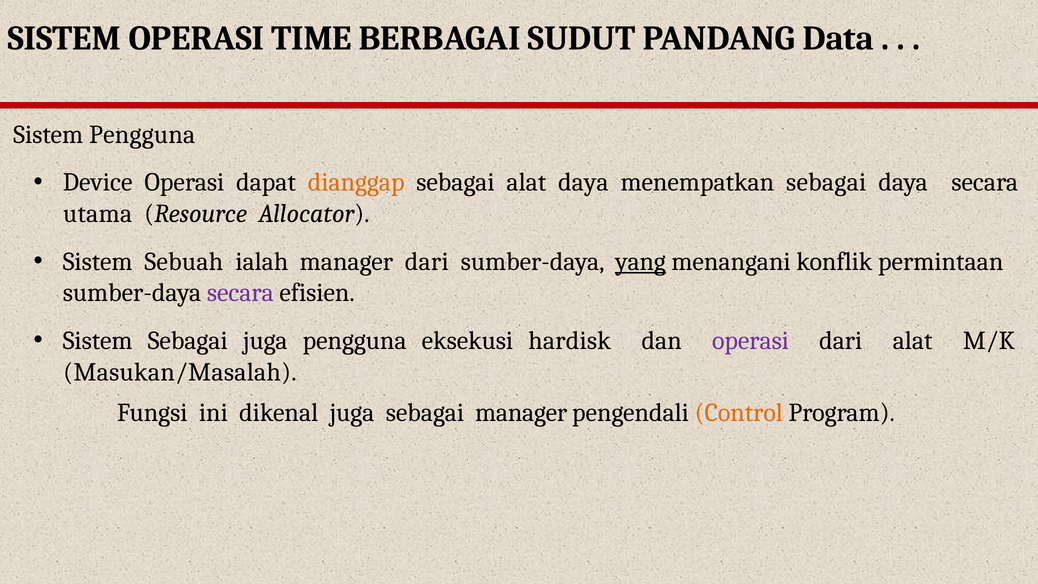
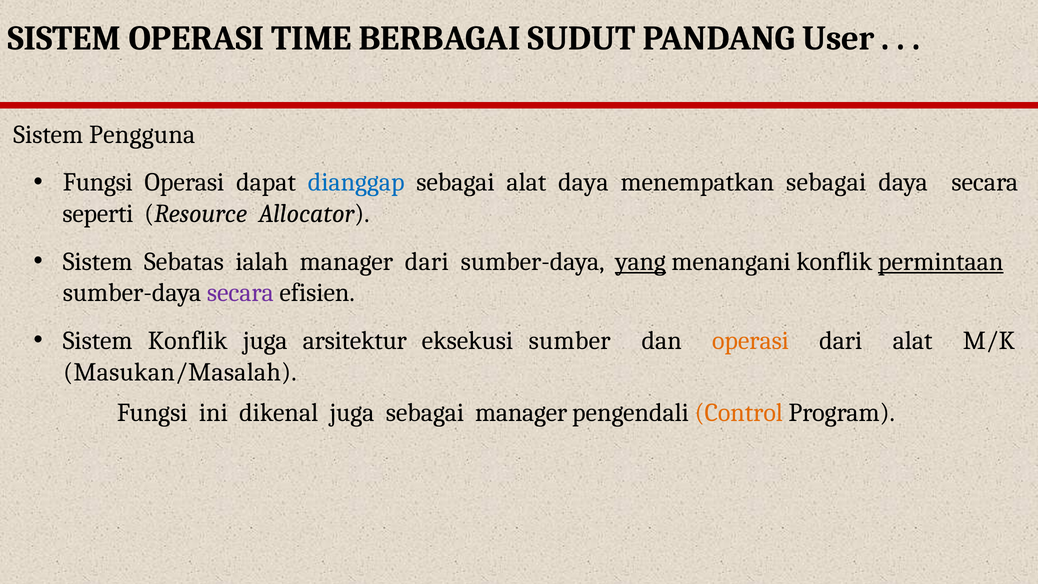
Data: Data -> User (838, 39)
Device: Device -> Fungsi (98, 182)
dianggap colour: orange -> blue (356, 182)
utama: utama -> seperti (98, 214)
Sebuah: Sebuah -> Sebatas (184, 262)
permintaan underline: none -> present (941, 262)
Sistem Sebagai: Sebagai -> Konflik (188, 341)
juga pengguna: pengguna -> arsitektur (355, 341)
hardisk: hardisk -> sumber (570, 341)
operasi colour: purple -> orange (751, 341)
